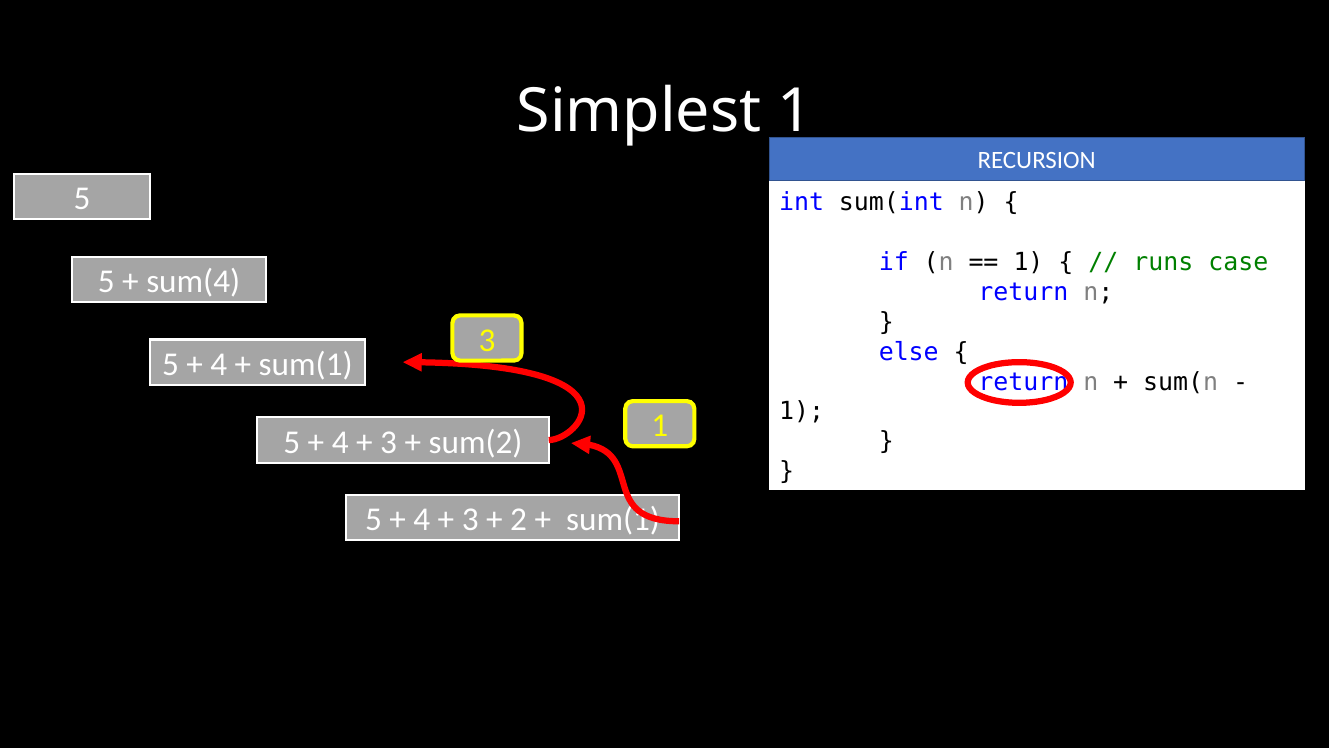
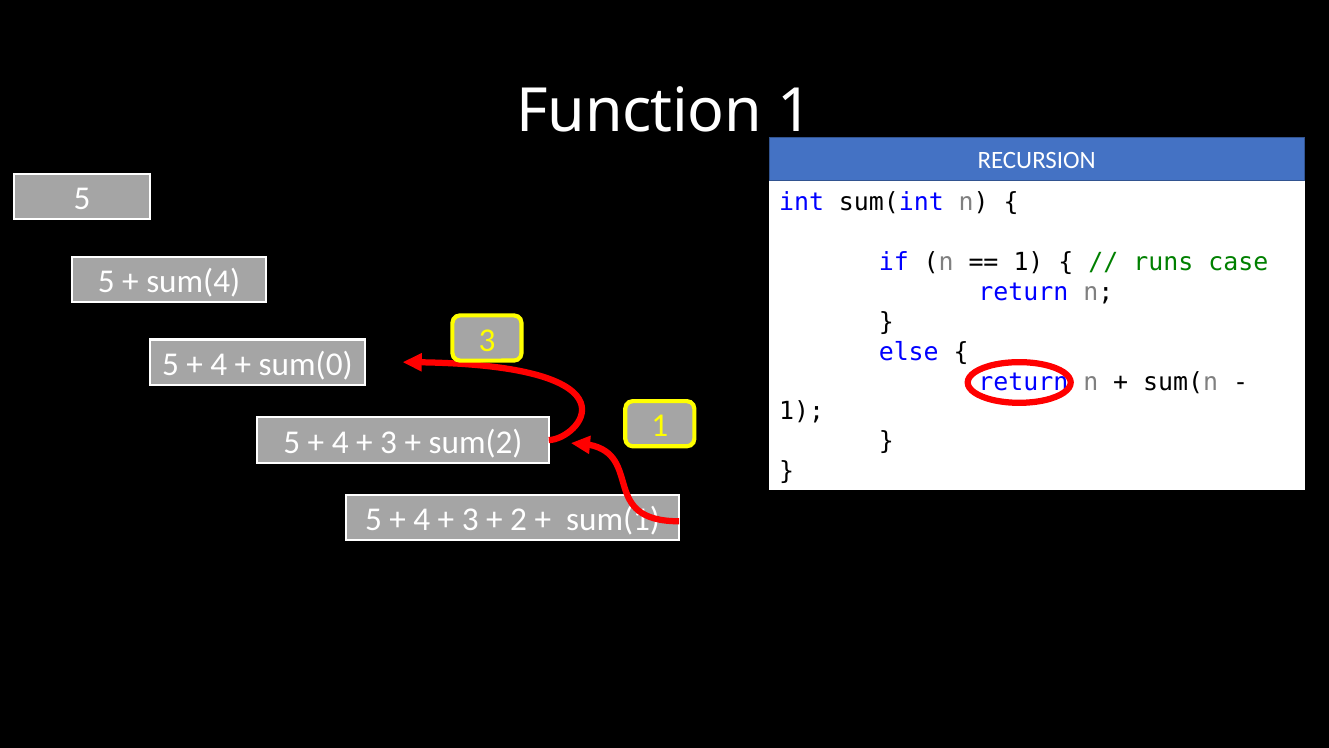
Simplest: Simplest -> Function (639, 112)
sum(1: sum(1 -> sum(0 (306, 364)
